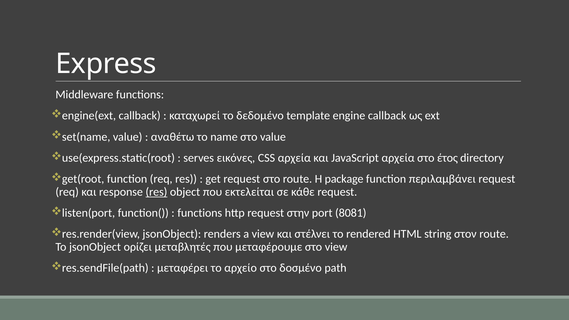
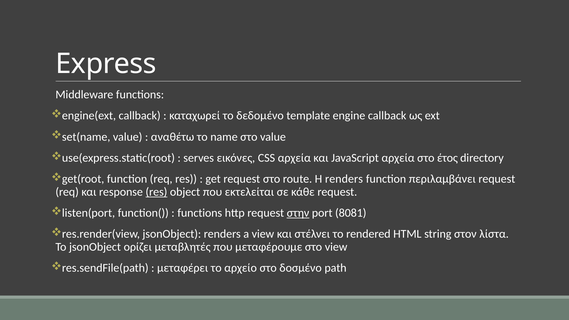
H package: package -> renders (344, 179)
στην underline: none -> present (298, 213)
στον route: route -> λίστα (494, 234)
